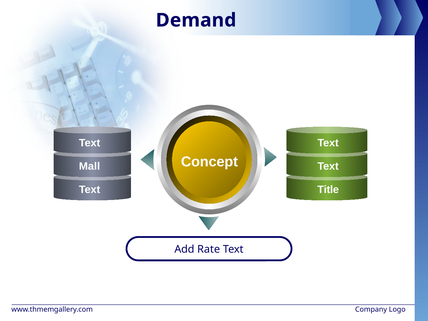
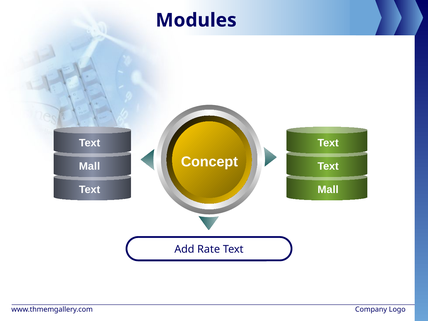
Demand: Demand -> Modules (196, 20)
Title: Title -> Mall (328, 190)
